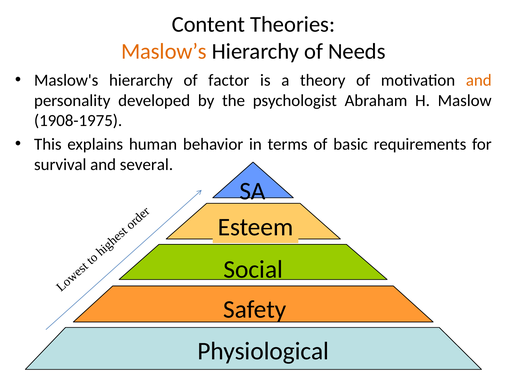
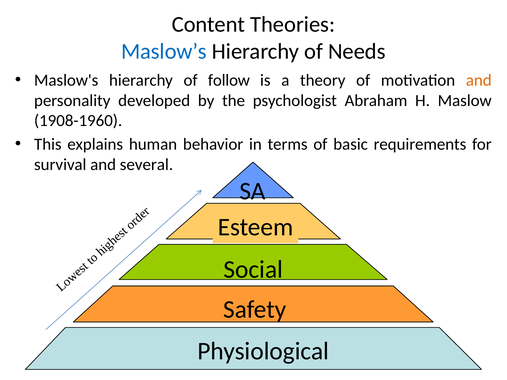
Maslow’s colour: orange -> blue (164, 51)
factor: factor -> follow (229, 80)
1908-1975: 1908-1975 -> 1908-1960 (78, 121)
